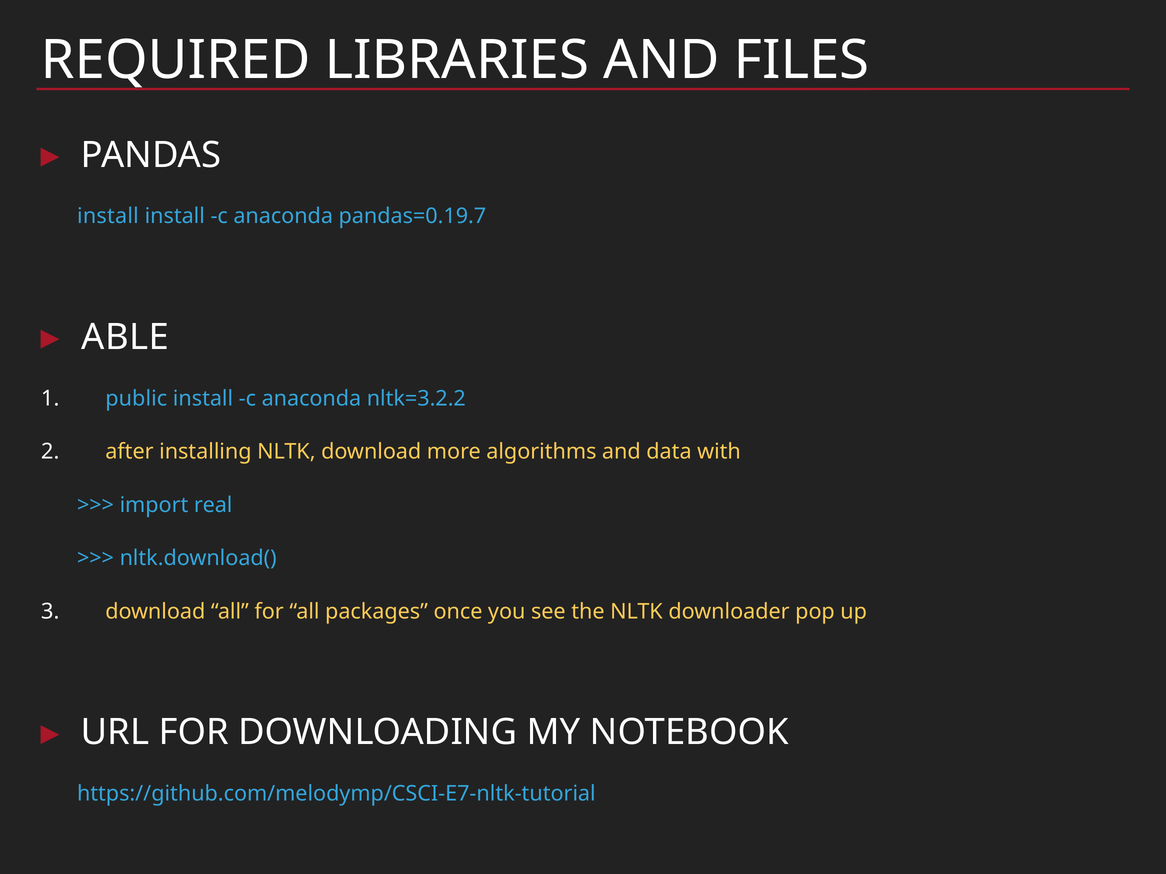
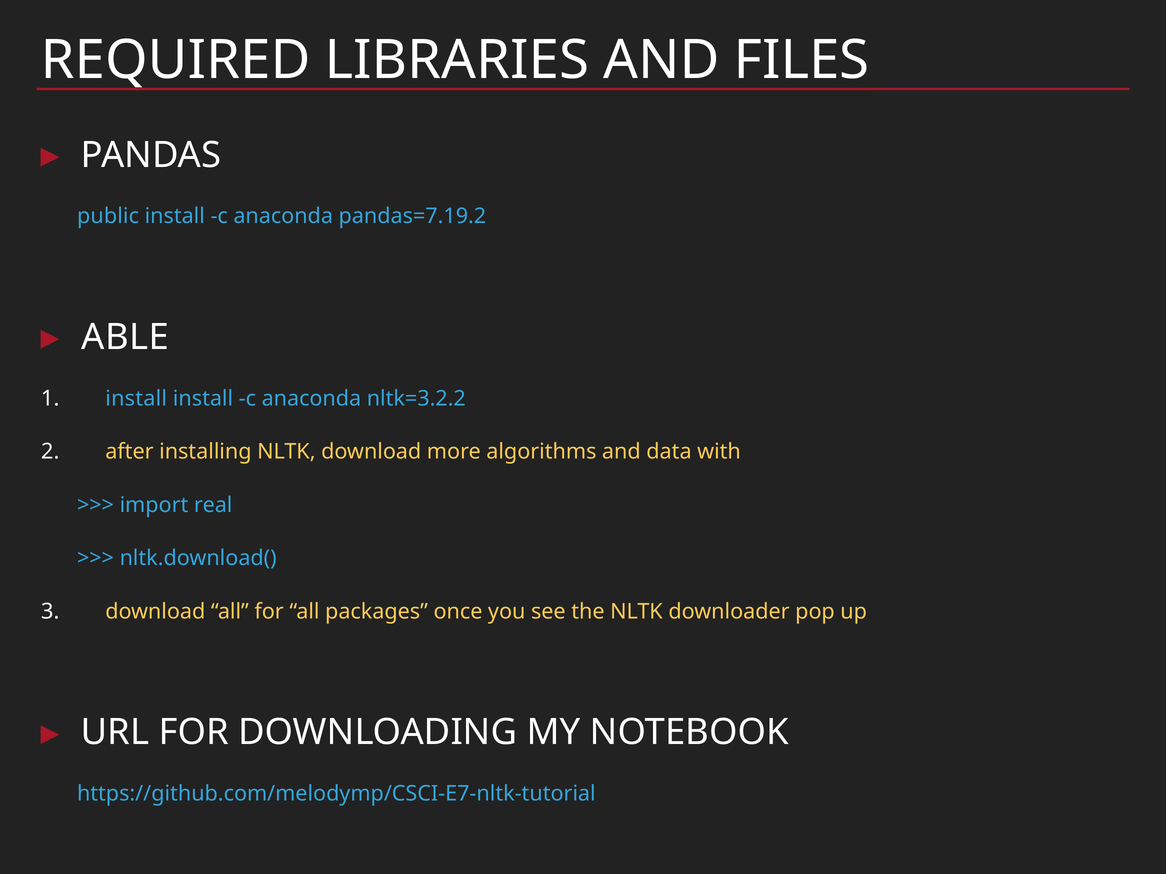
install: install -> public (108, 216)
pandas=0.19.7: pandas=0.19.7 -> pandas=7.19.2 (412, 216)
public: public -> install (136, 399)
